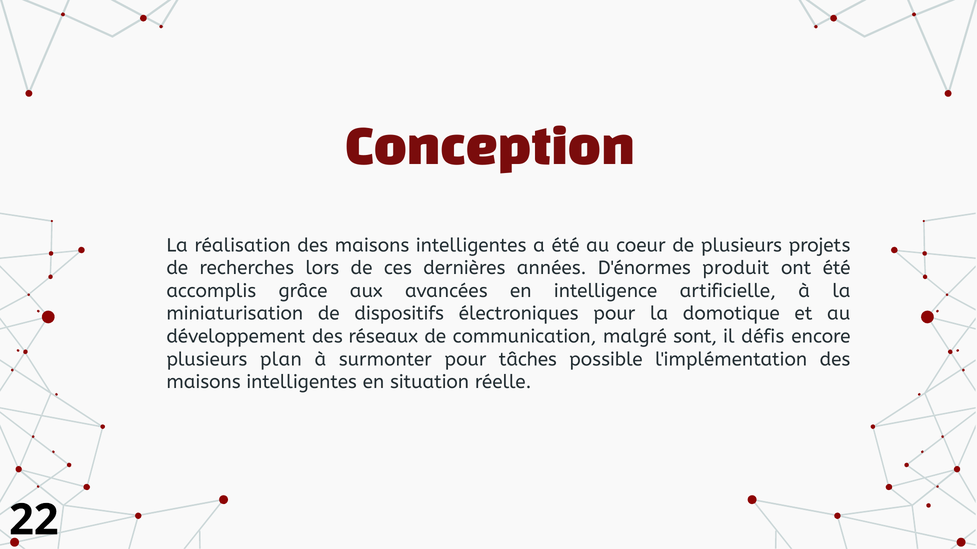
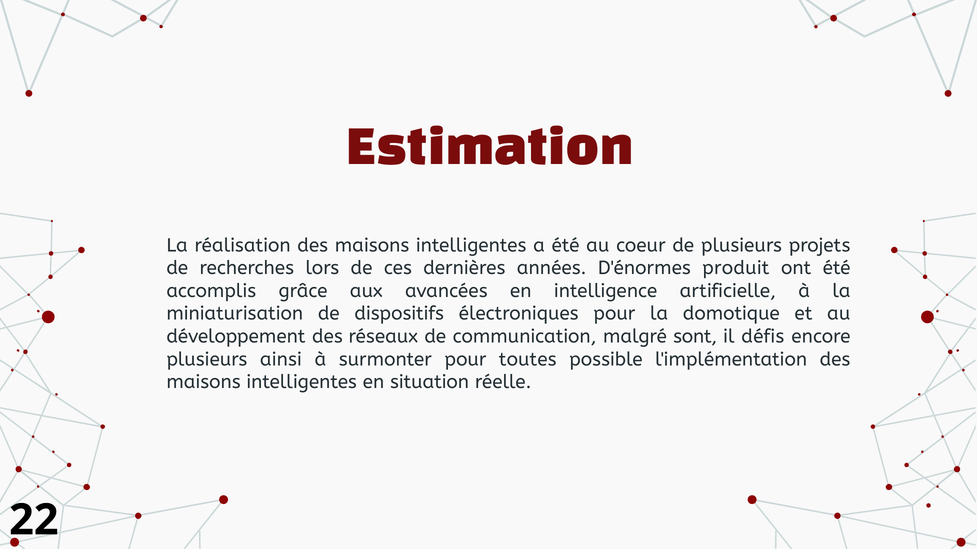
Conception: Conception -> Estimation (490, 149)
plan: plan -> ainsi (281, 360)
tâches: tâches -> toutes (528, 360)
